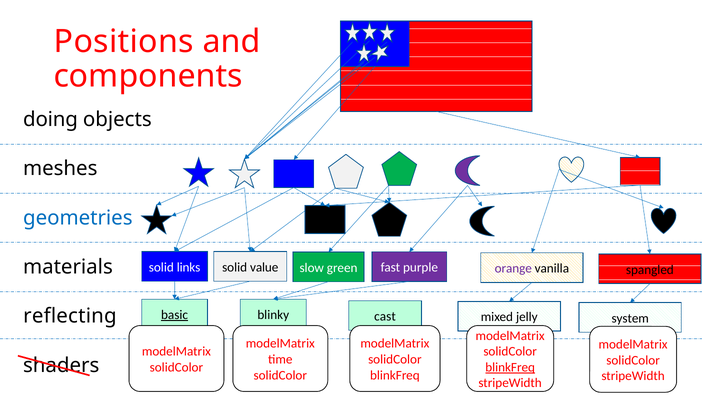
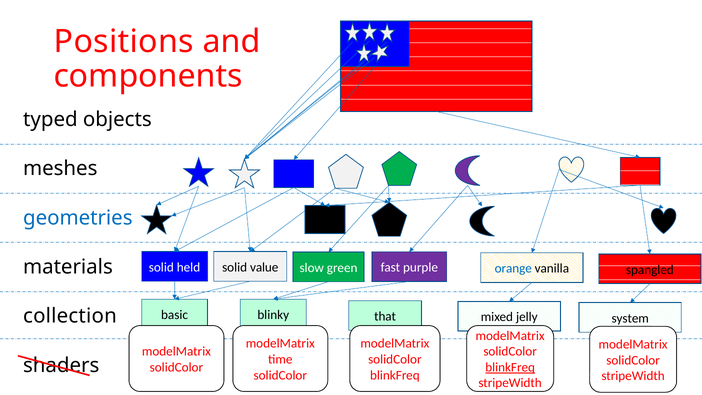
doing: doing -> typed (50, 119)
links: links -> held (188, 267)
orange colour: purple -> blue (513, 268)
basic underline: present -> none (175, 315)
cast: cast -> that (385, 316)
reflecting: reflecting -> collection (70, 316)
